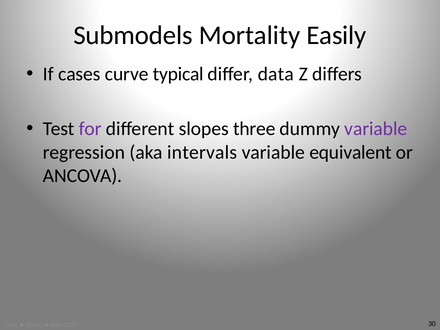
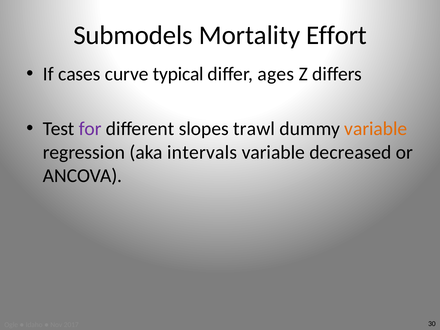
Easily: Easily -> Effort (336, 35)
data: data -> ages (276, 74)
three: three -> trawl (254, 129)
variable colour: purple -> orange (376, 129)
equivalent: equivalent -> decreased (350, 152)
